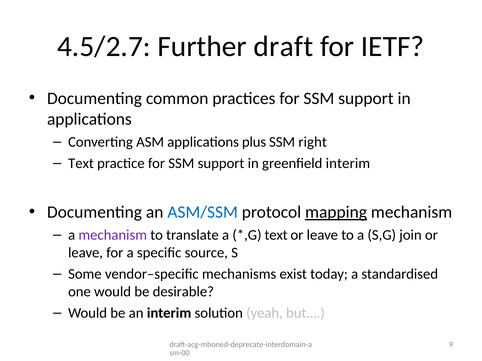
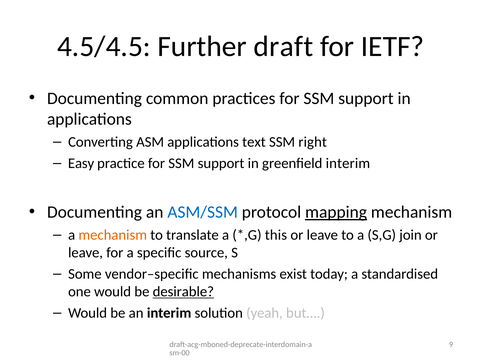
4.5/2.7: 4.5/2.7 -> 4.5/4.5 (104, 47)
plus: plus -> text (254, 142)
Text: Text -> Easy (81, 164)
mechanism colour: purple -> orange (113, 235)
text: text -> this (276, 235)
desirable underline: none -> present (183, 292)
